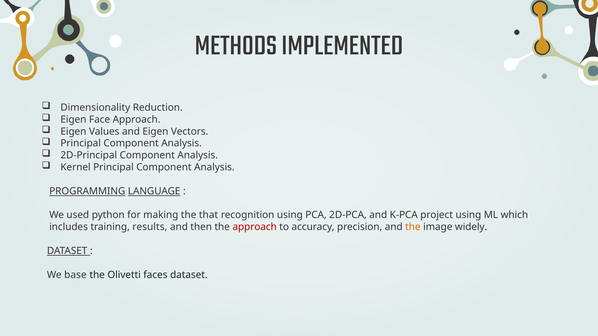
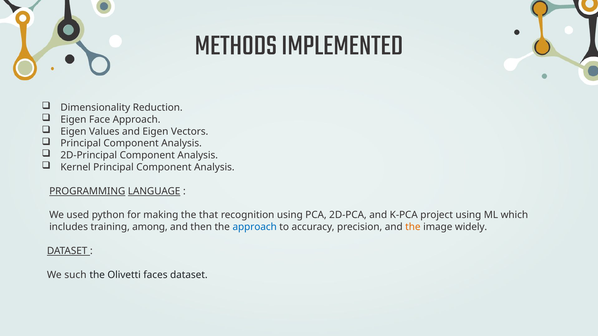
results: results -> among (150, 227)
approach colour: red -> blue (255, 227)
base: base -> such (75, 275)
